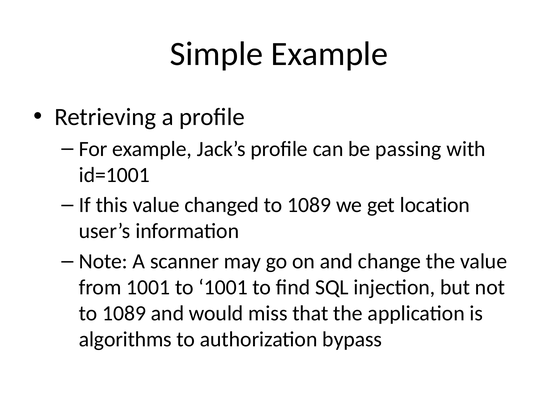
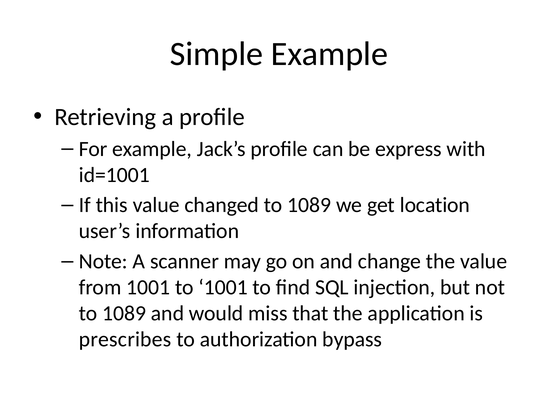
passing: passing -> express (409, 149)
algorithms: algorithms -> prescribes (125, 340)
